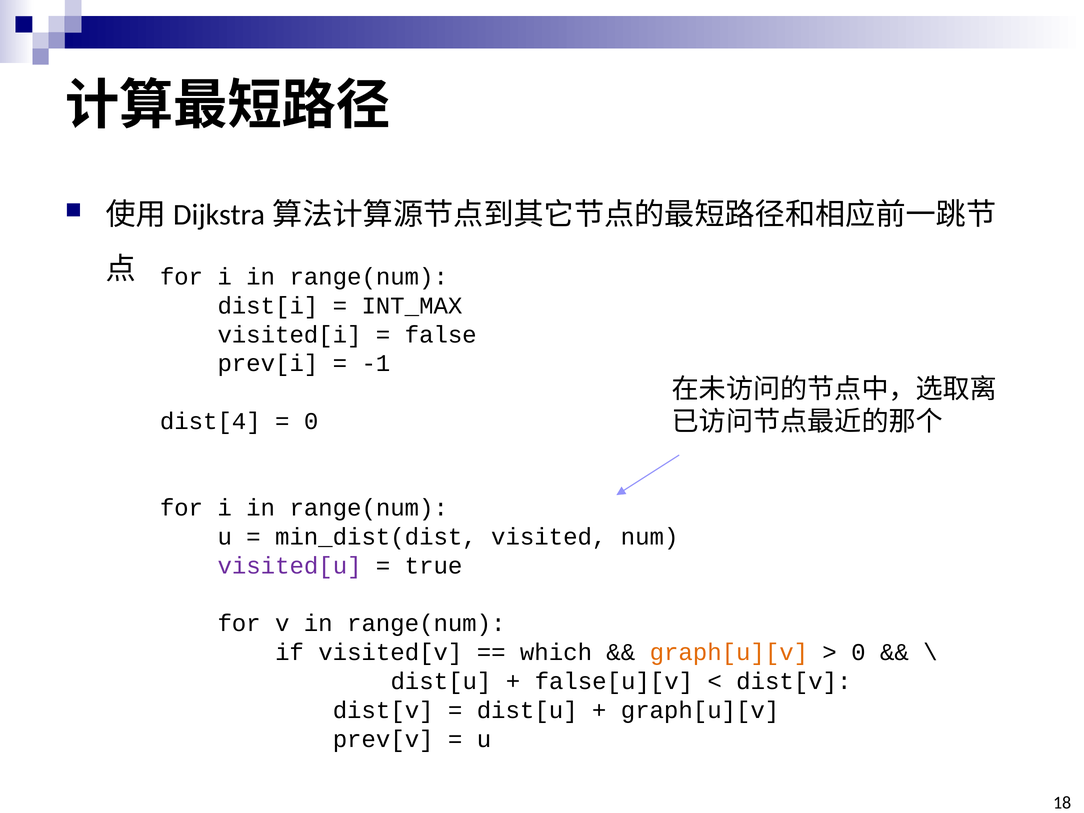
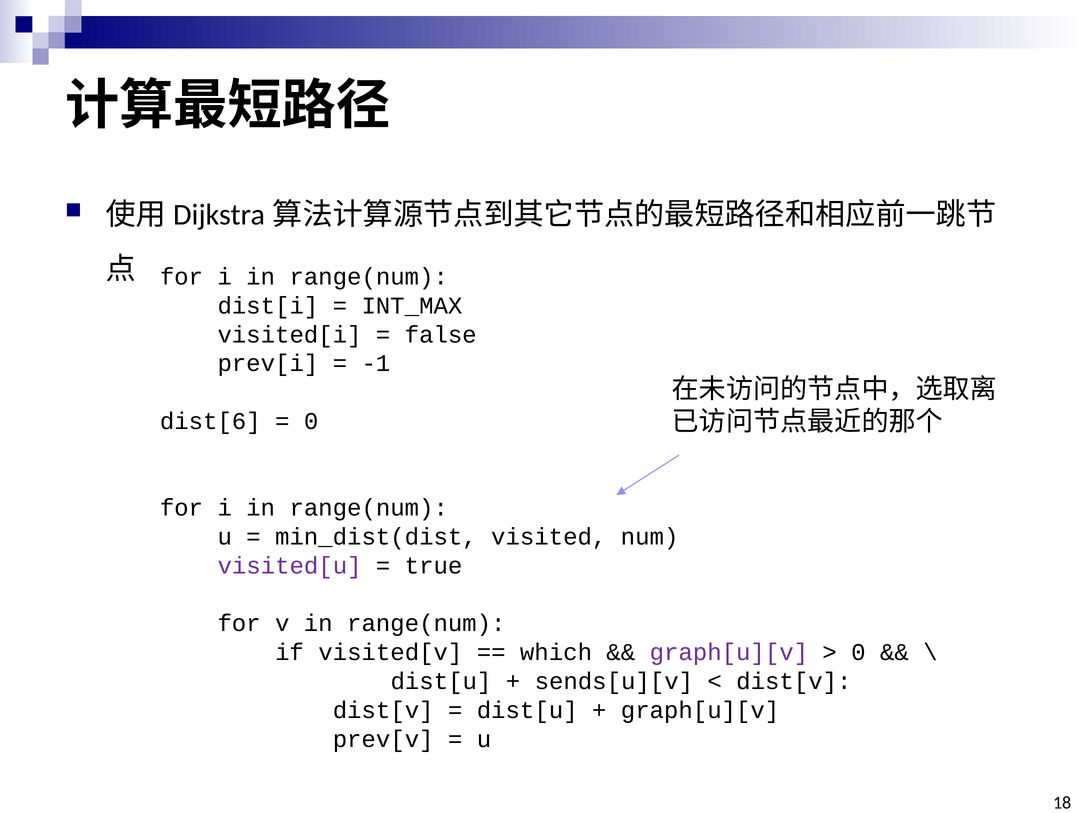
dist[4: dist[4 -> dist[6 (210, 421)
graph[u][v colour: orange -> purple (729, 652)
false[u][v: false[u][v -> sends[u][v (614, 681)
